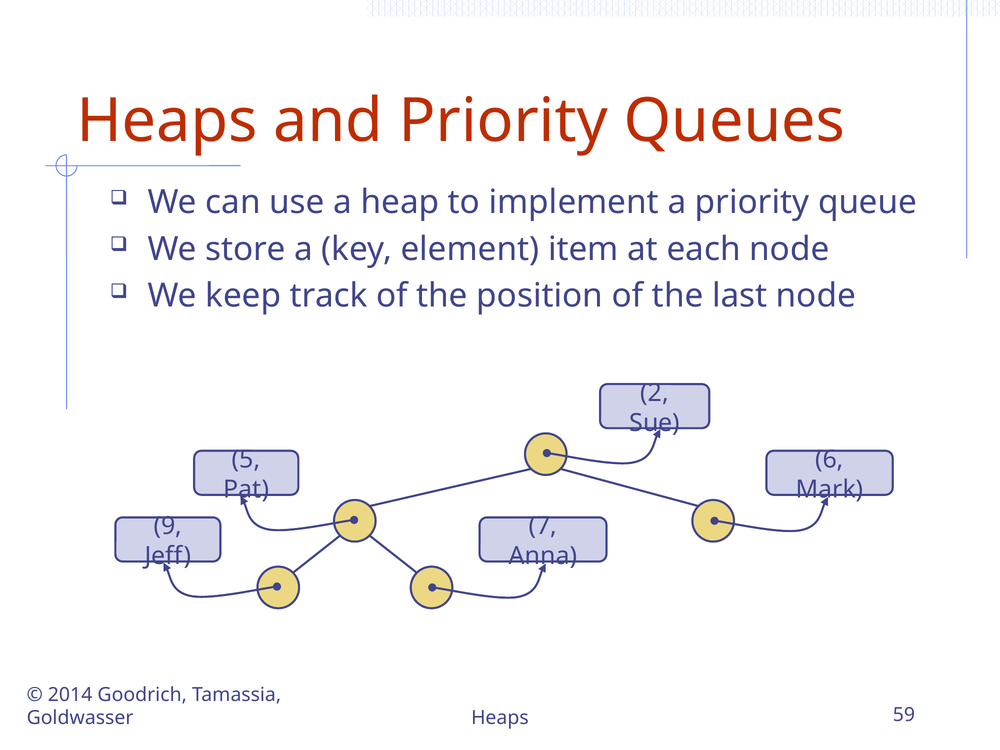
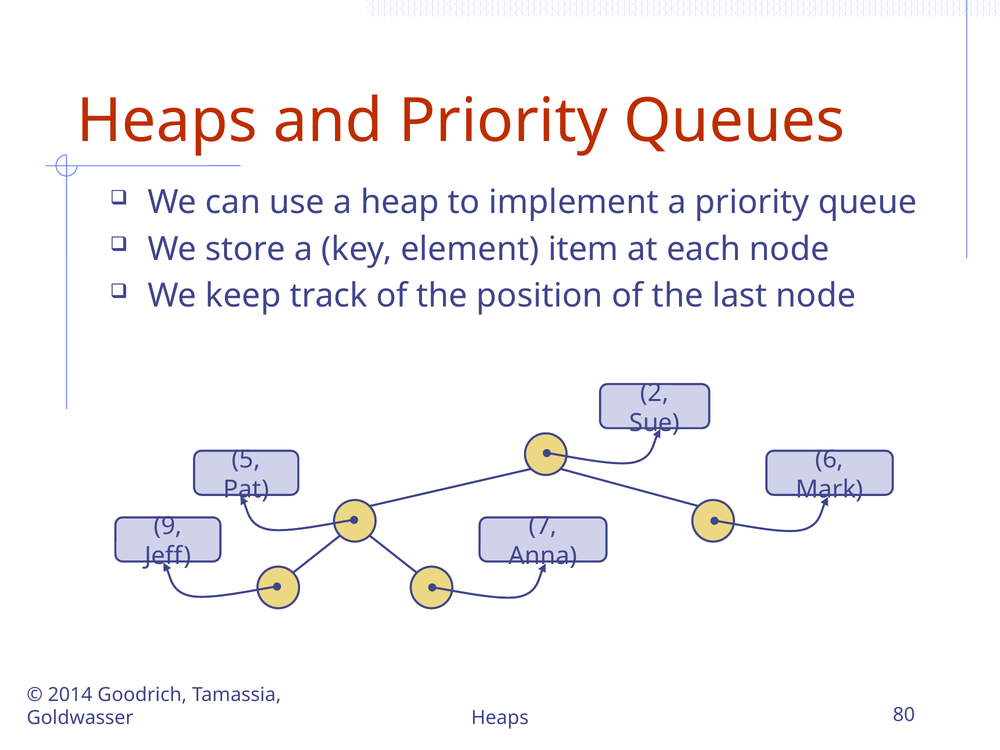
59: 59 -> 80 (904, 715)
